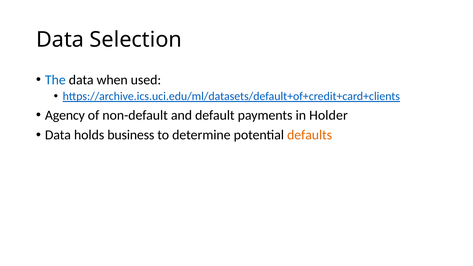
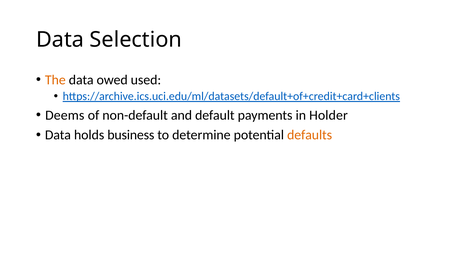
The colour: blue -> orange (55, 80)
when: when -> owed (112, 80)
Agency: Agency -> Deems (65, 115)
